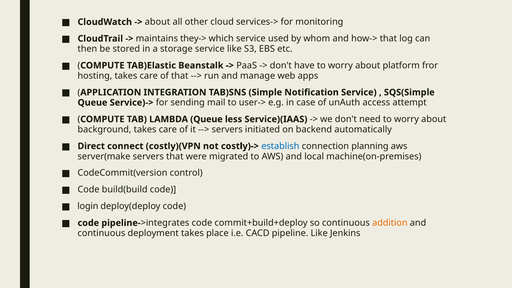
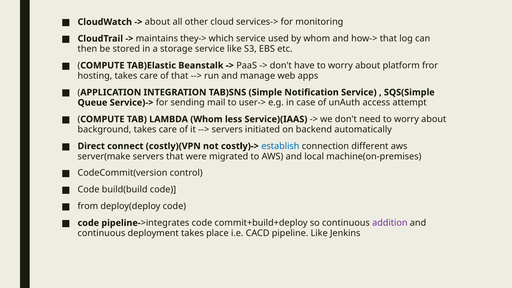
LAMBDA Queue: Queue -> Whom (206, 119)
planning: planning -> different (370, 146)
login: login -> from (88, 206)
addition colour: orange -> purple (390, 223)
